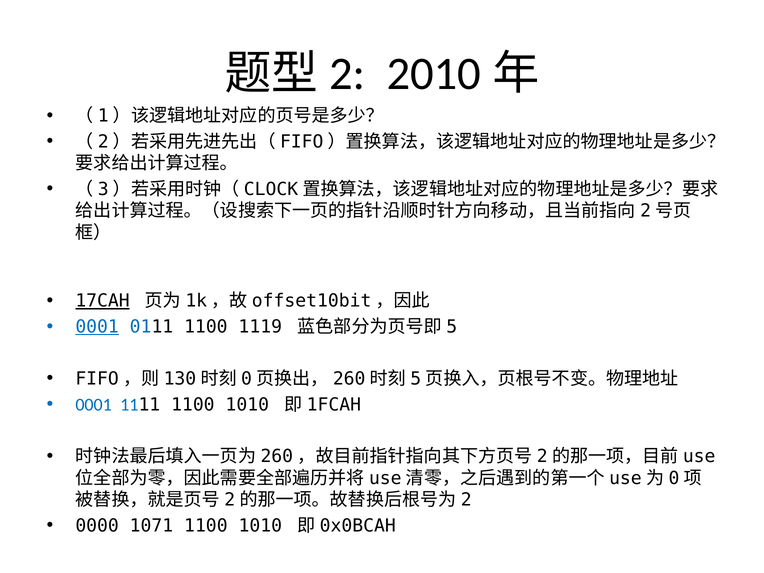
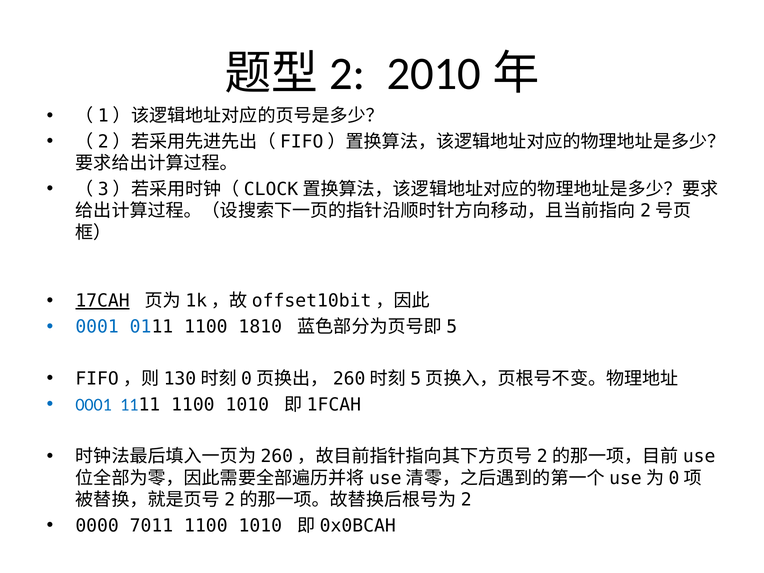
0001 underline: present -> none (97, 327)
1119: 1119 -> 1810 (260, 327)
1071: 1071 -> 7011 (151, 526)
